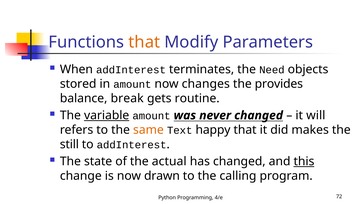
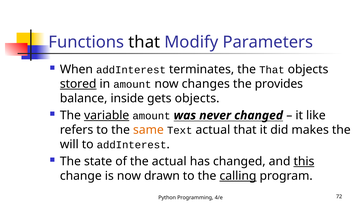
that colour: orange -> black (144, 42)
the Need: Need -> That (272, 70)
stored underline: none -> present (78, 84)
break: break -> inside (127, 99)
gets routine: routine -> objects (197, 99)
will: will -> like (316, 116)
Text happy: happy -> actual (213, 130)
still: still -> will (69, 145)
calling underline: none -> present (238, 176)
